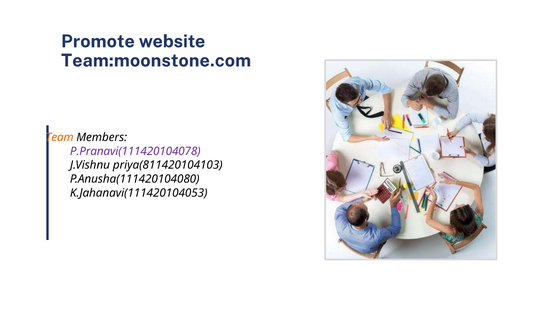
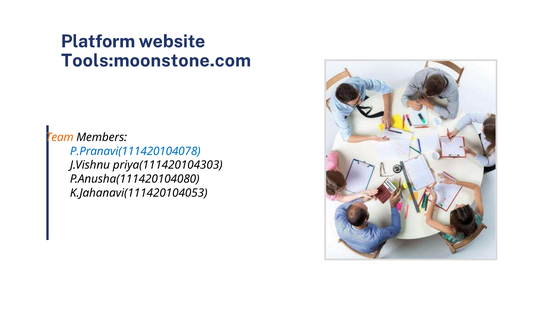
Promote: Promote -> Platform (98, 41)
Team:moonstone.com: Team:moonstone.com -> Tools:moonstone.com (156, 61)
P.Pranavi(111420104078 colour: purple -> blue (135, 151)
priya(811420104103: priya(811420104103 -> priya(111420104303 (168, 165)
